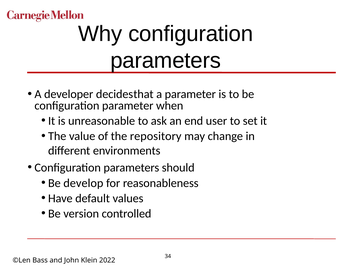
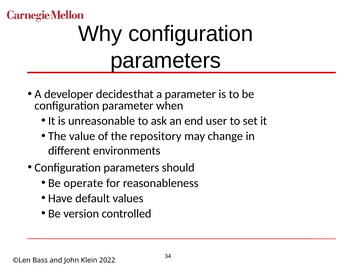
develop: develop -> operate (83, 183)
